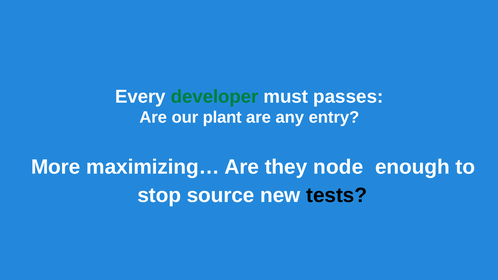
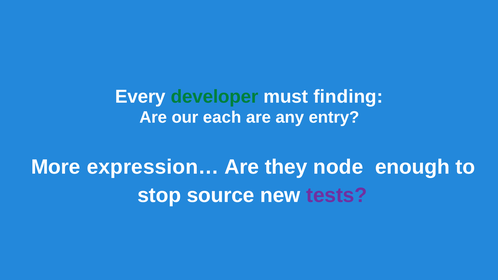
passes: passes -> finding (348, 97)
plant: plant -> each (222, 118)
maximizing…: maximizing… -> expression… (153, 167)
tests colour: black -> purple (337, 195)
